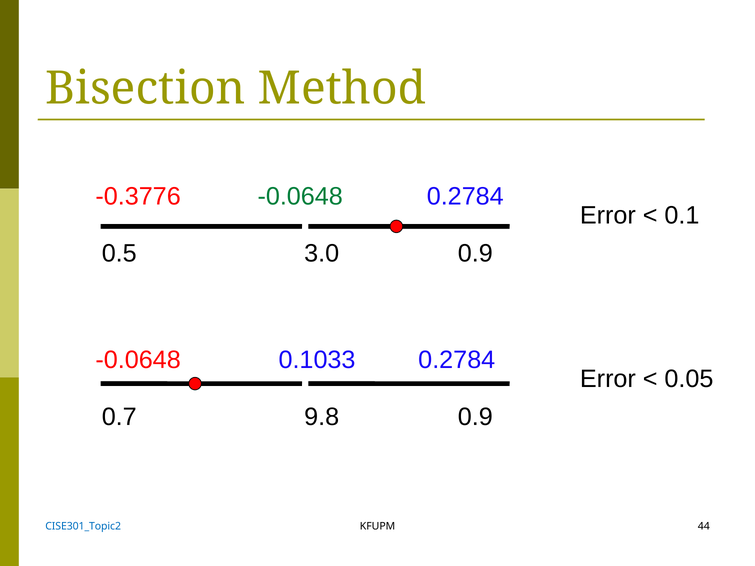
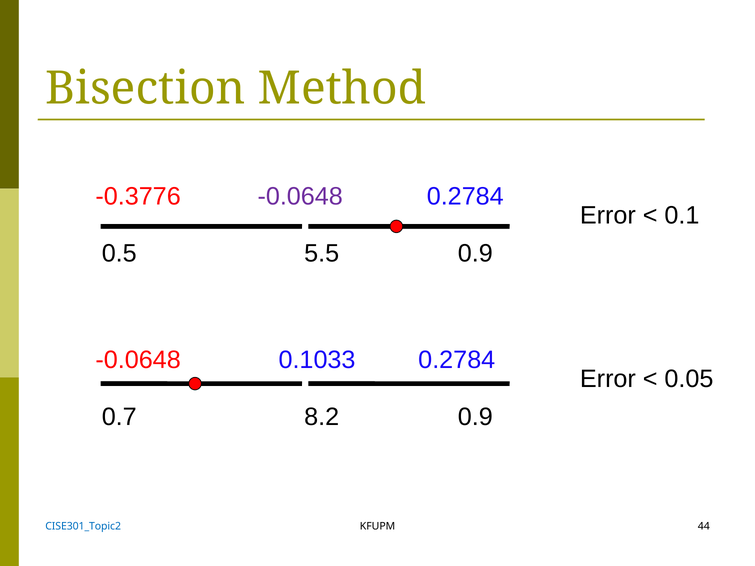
-0.0648 colour: green -> purple (300, 197)
3.0: 3.0 -> 5.5 (322, 253)
9.8: 9.8 -> 8.2 (322, 417)
